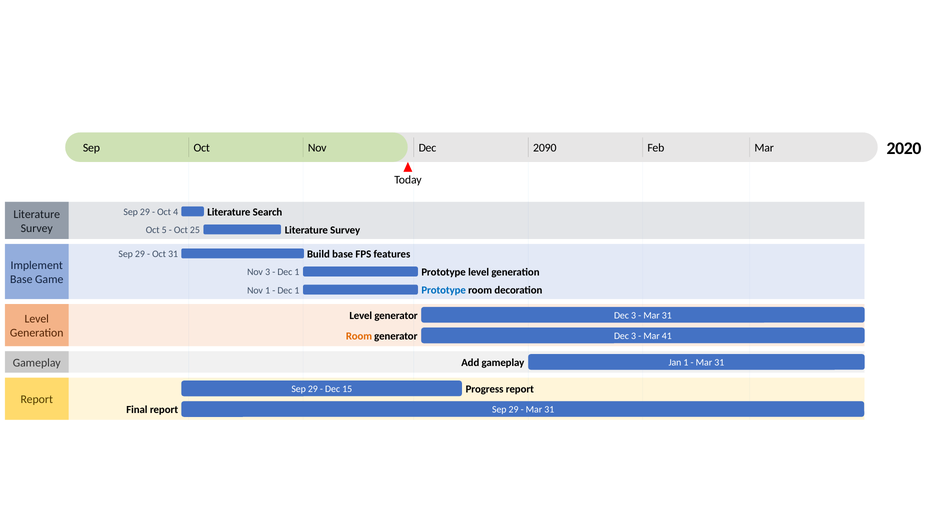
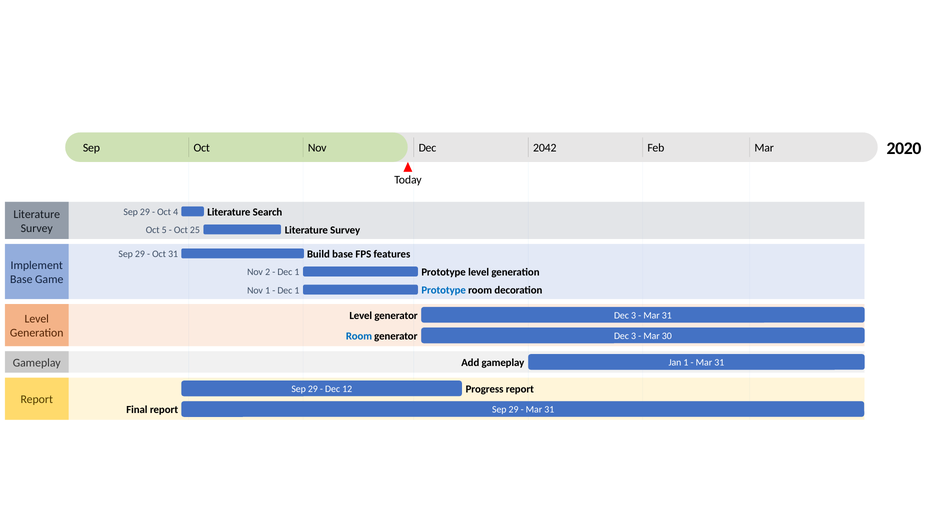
2090: 2090 -> 2042 (545, 148)
Nov 3: 3 -> 2 (268, 272)
Room colour: orange -> blue (359, 336)
41: 41 -> 30 (667, 336)
15: 15 -> 12 (347, 389)
